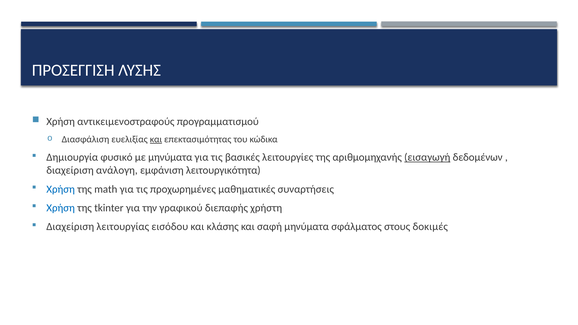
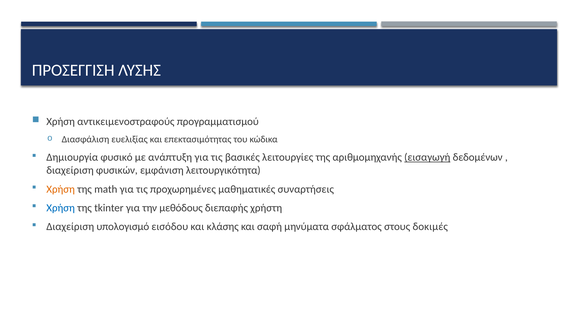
και underline: present -> none (156, 139)
με μηνύματα: μηνύματα -> ανάπτυξη (170, 157)
ανάλογη: ανάλογη -> φυσικών (117, 170)
Χρήση colour: blue -> orange (61, 189)
γραφικού: γραφικού -> μεθόδους (181, 208)
λειτουργίας: λειτουργίας -> υπολογισμό (123, 227)
